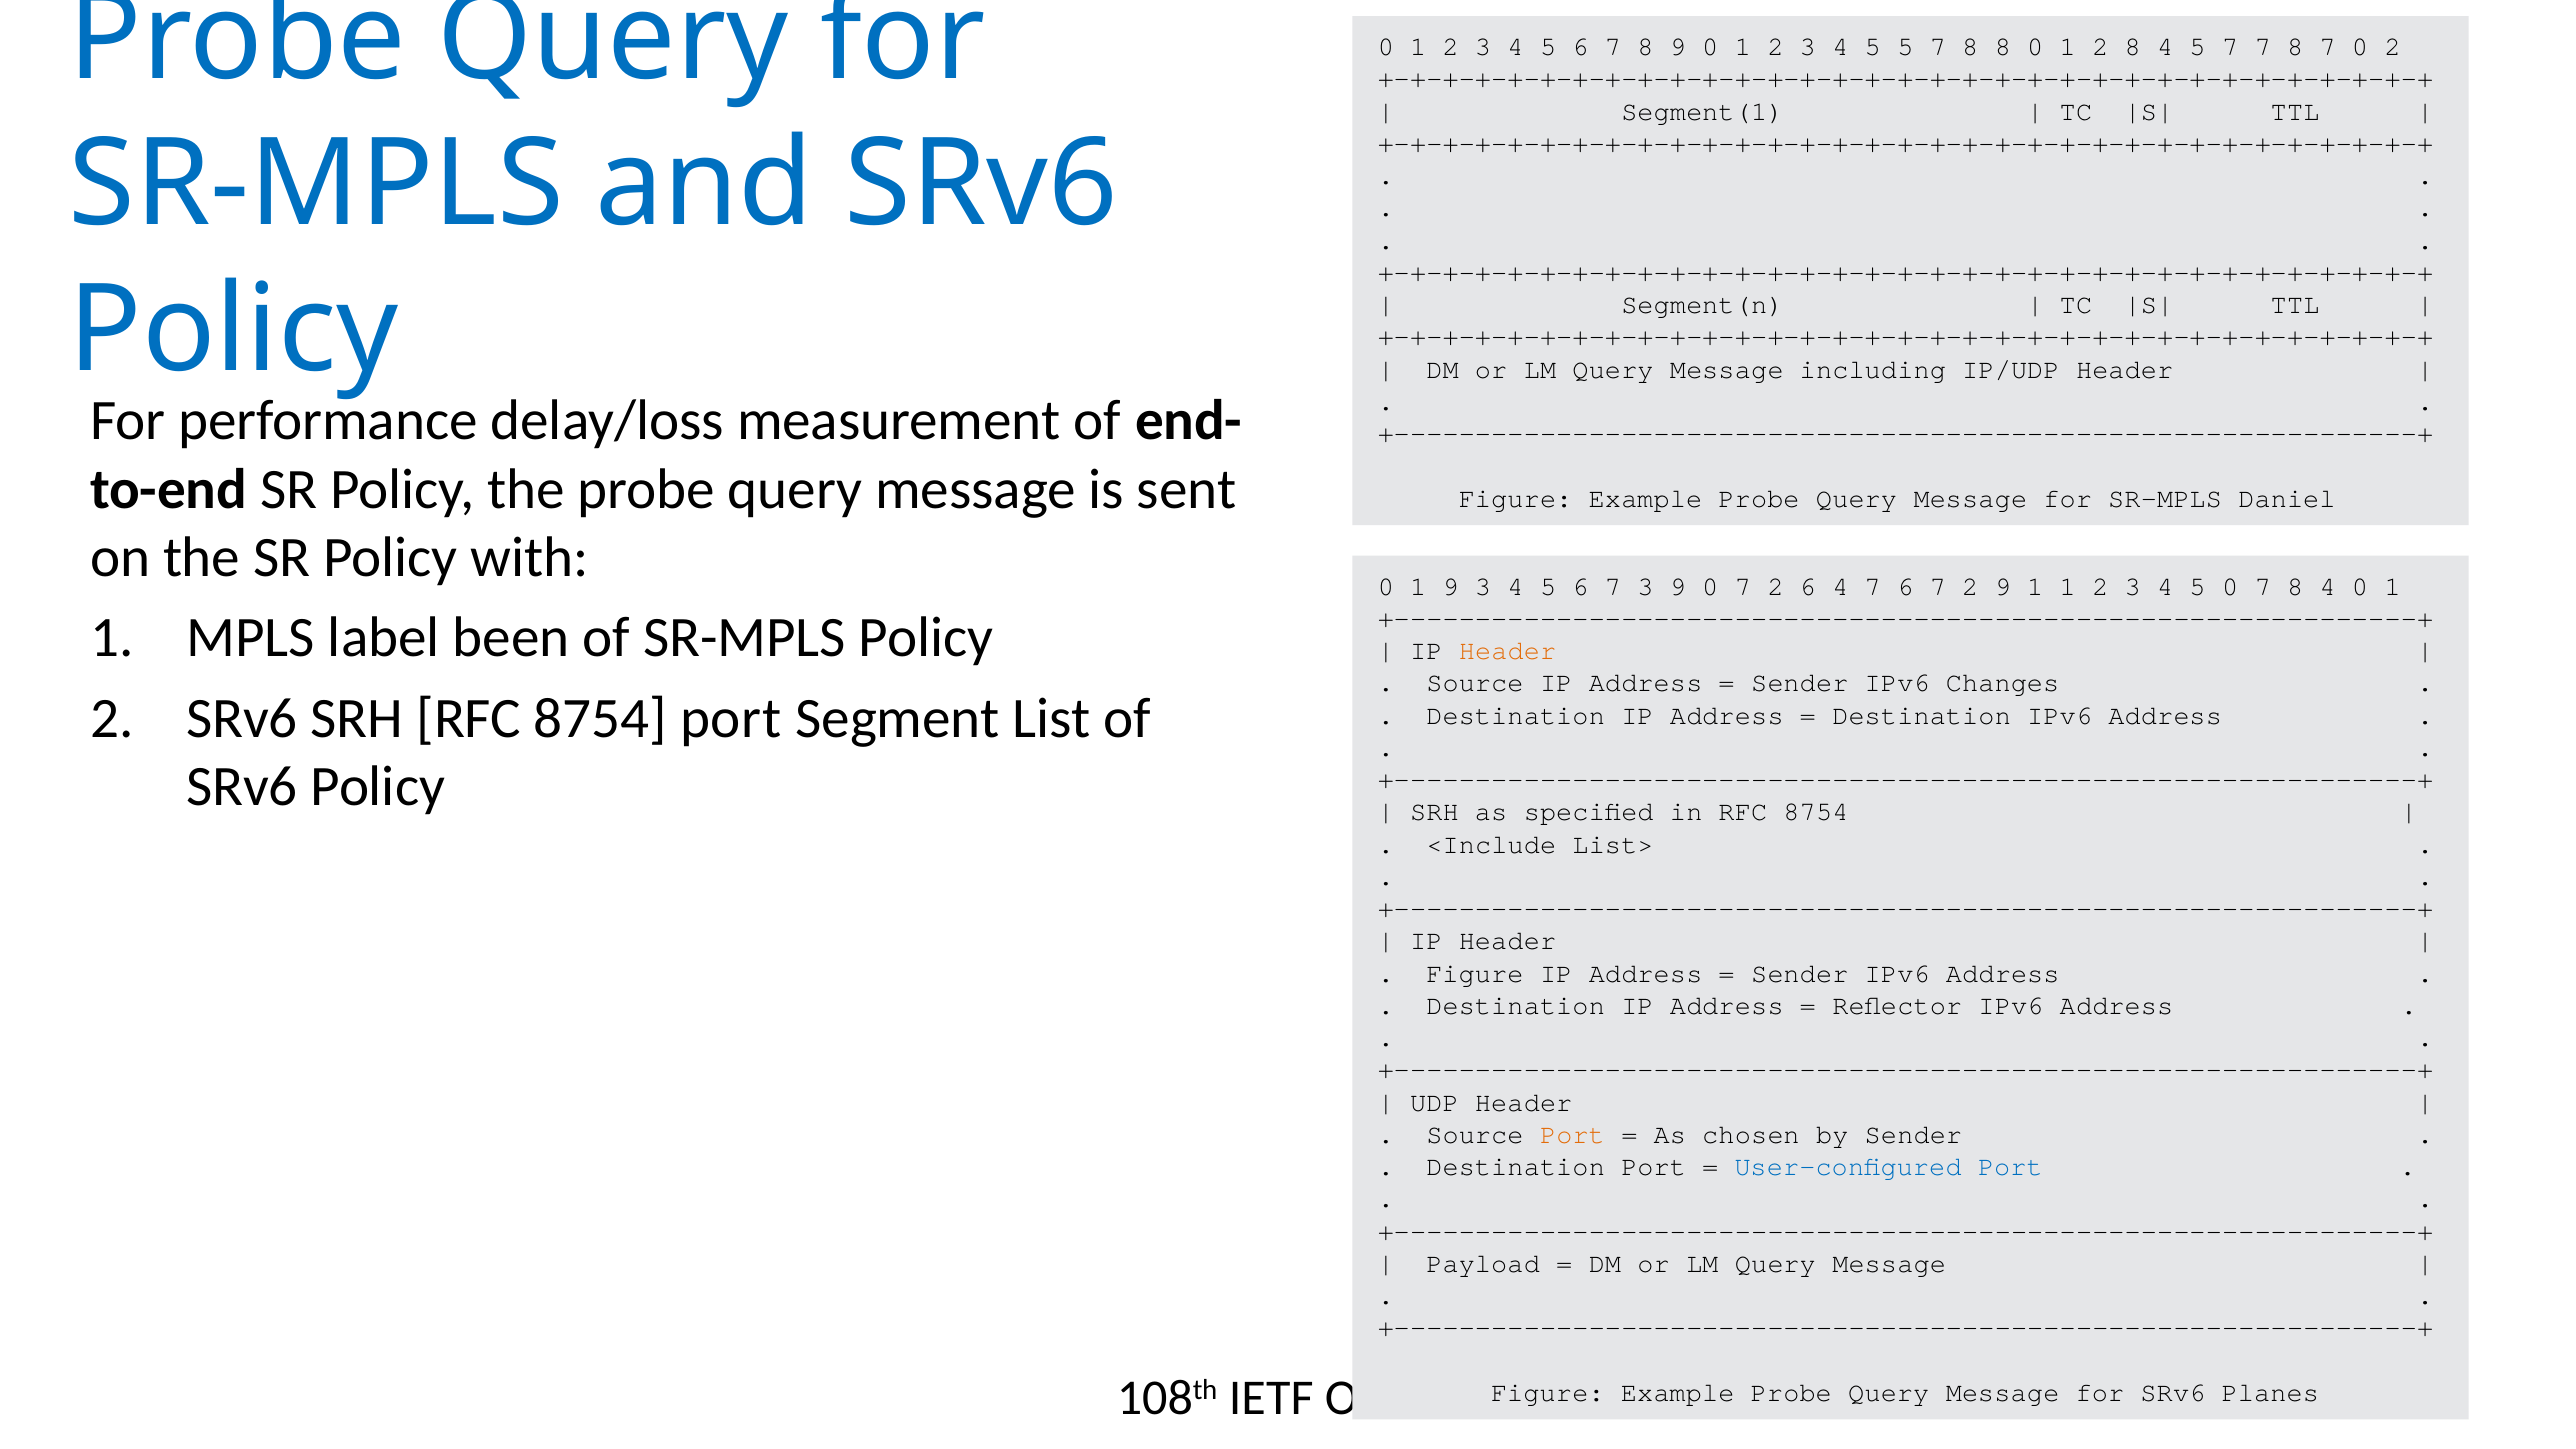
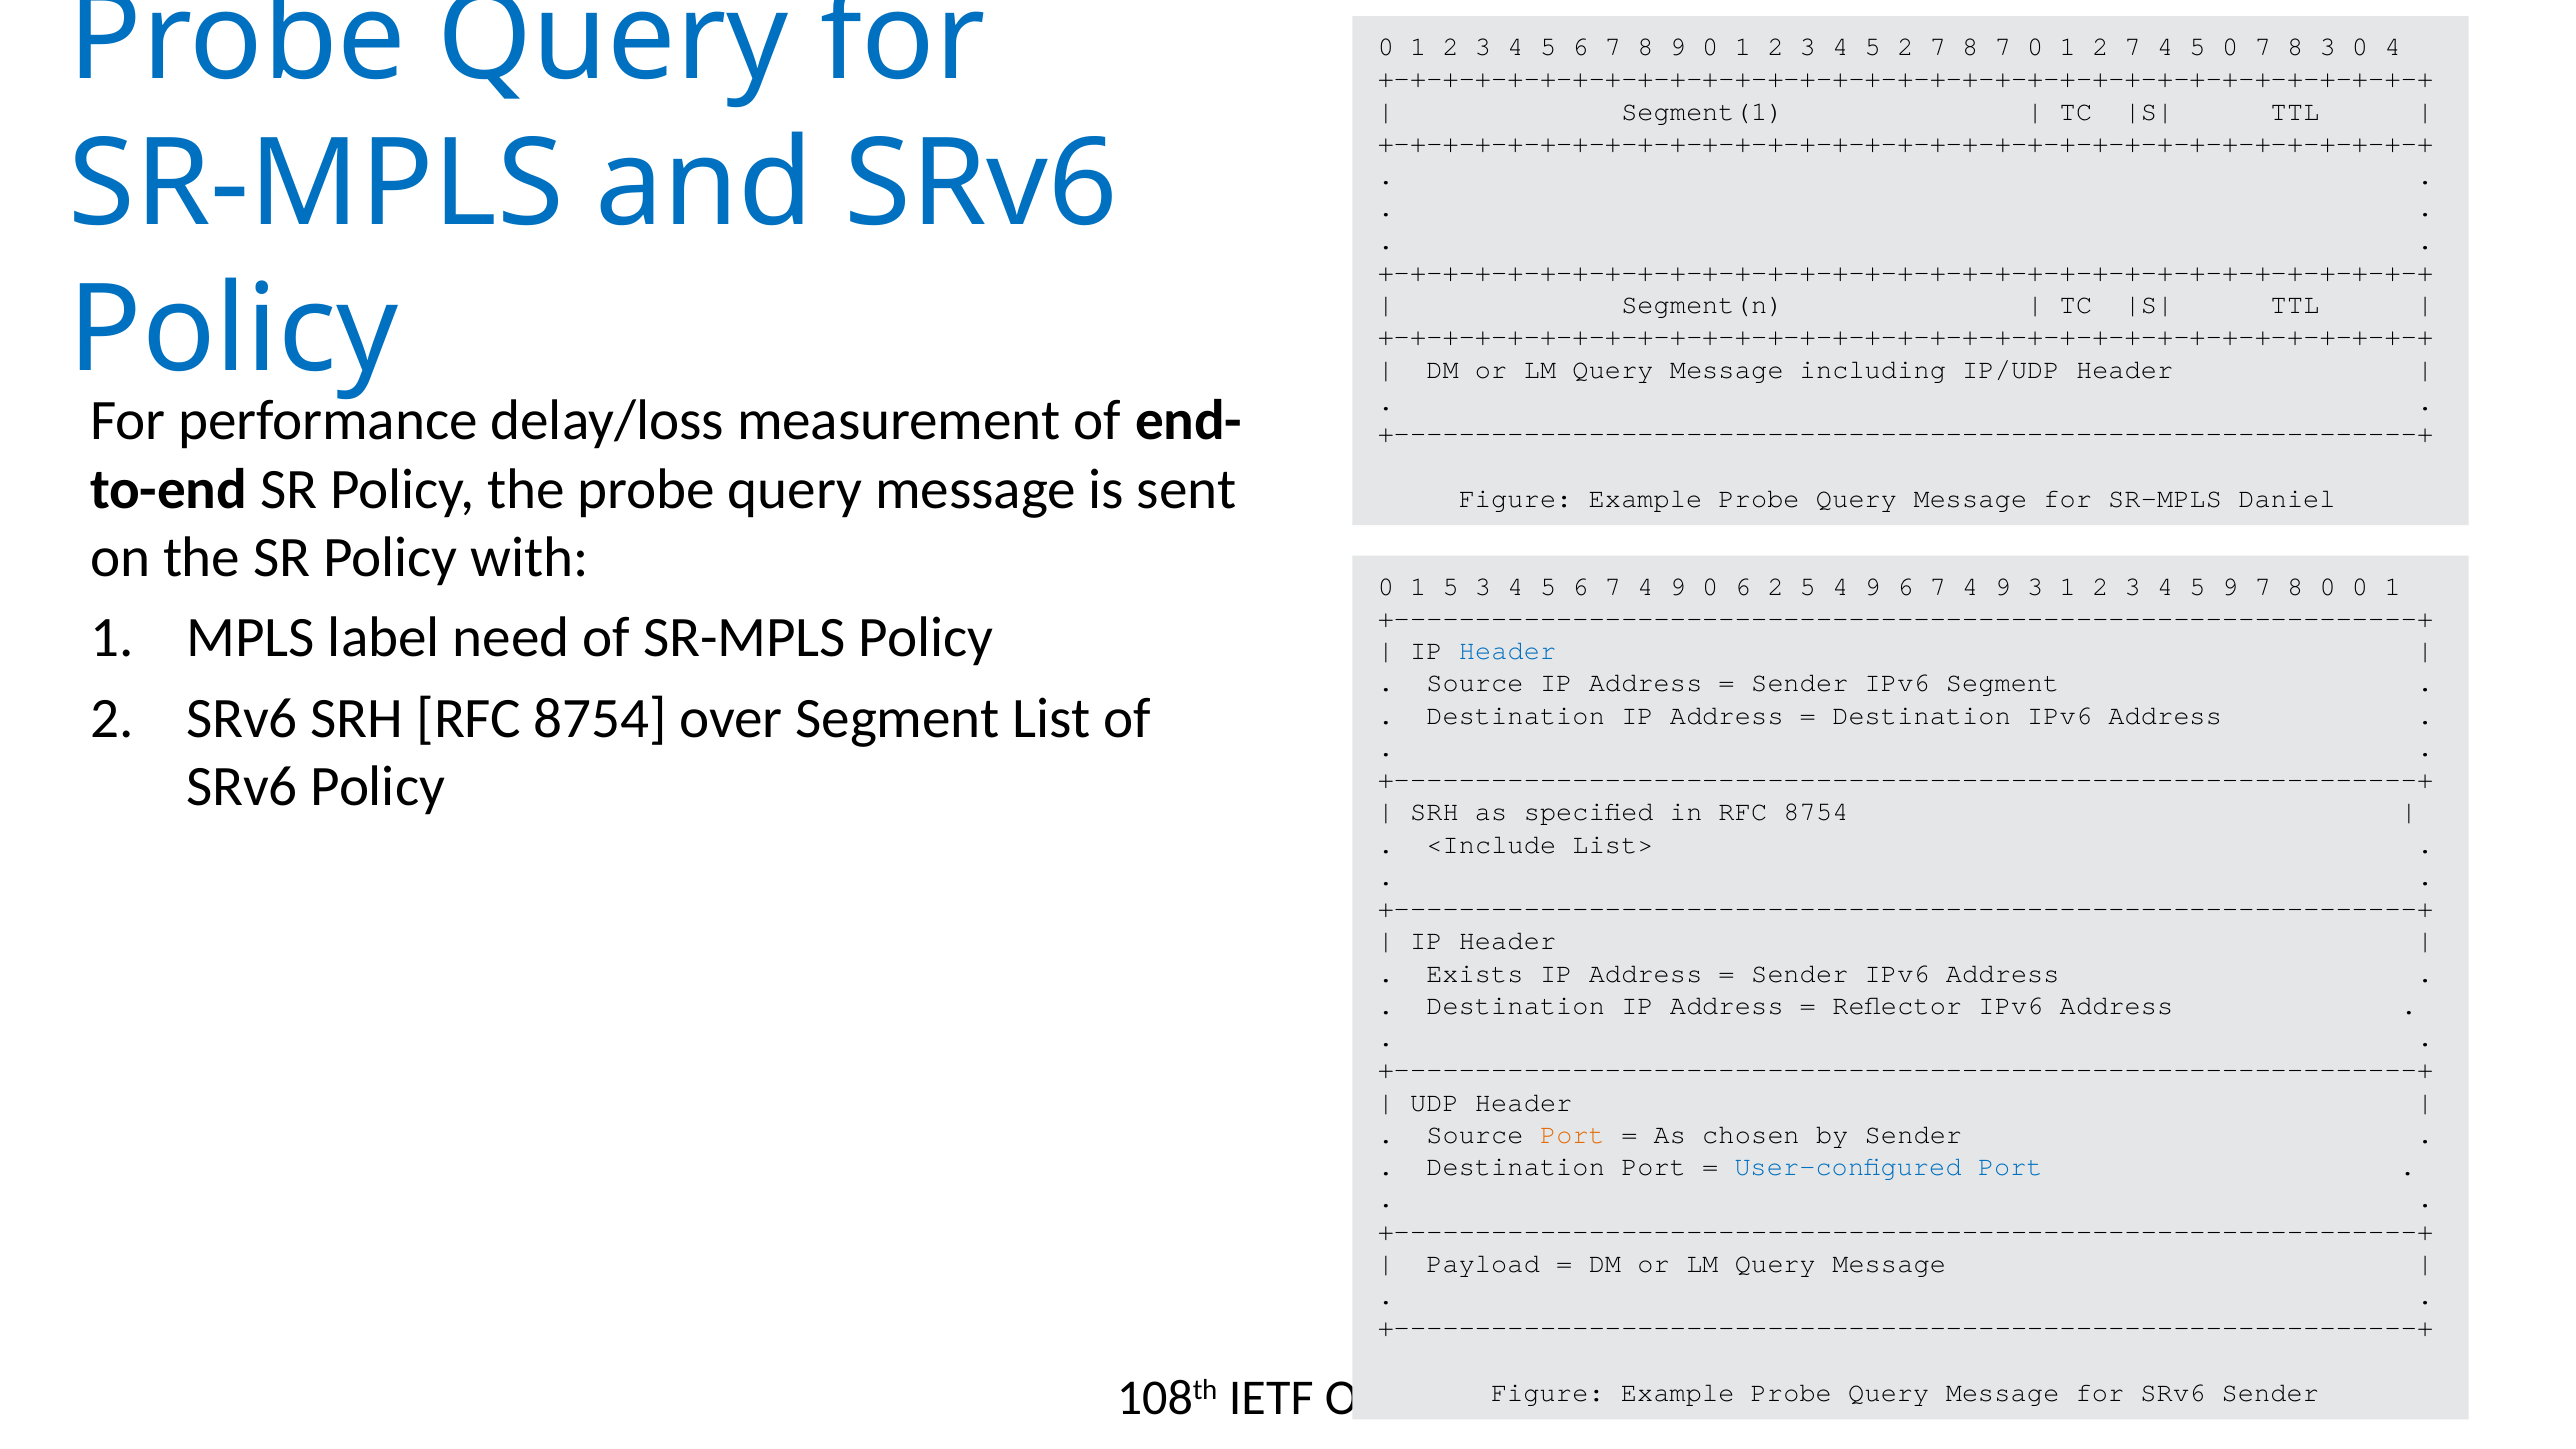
5 5: 5 -> 2 (1905, 47)
8 8: 8 -> 7 (2003, 47)
1 2 8: 8 -> 7 (2133, 47)
4 5 7: 7 -> 0 (2230, 47)
8 7: 7 -> 3 (2328, 47)
0 2: 2 -> 4 (2393, 47)
1 9: 9 -> 5 (1451, 586)
5 6 7 3: 3 -> 4 (1645, 586)
9 0 7: 7 -> 6 (1743, 586)
2 6: 6 -> 5 (1808, 586)
7: 7 -> 9 (1873, 586)
2: 2 -> 4 (1970, 586)
9 1: 1 -> 3 (2035, 586)
5 0: 0 -> 9 (2230, 586)
7 8 4: 4 -> 0 (2328, 586)
been: been -> need (511, 638)
Header colour: orange -> blue (1508, 651)
IPv6 Changes: Changes -> Segment (2003, 683)
8754 port: port -> over (731, 718)
Figure: Figure -> Exists (1475, 973)
SRv6 Planes: Planes -> Sender (2270, 1393)
